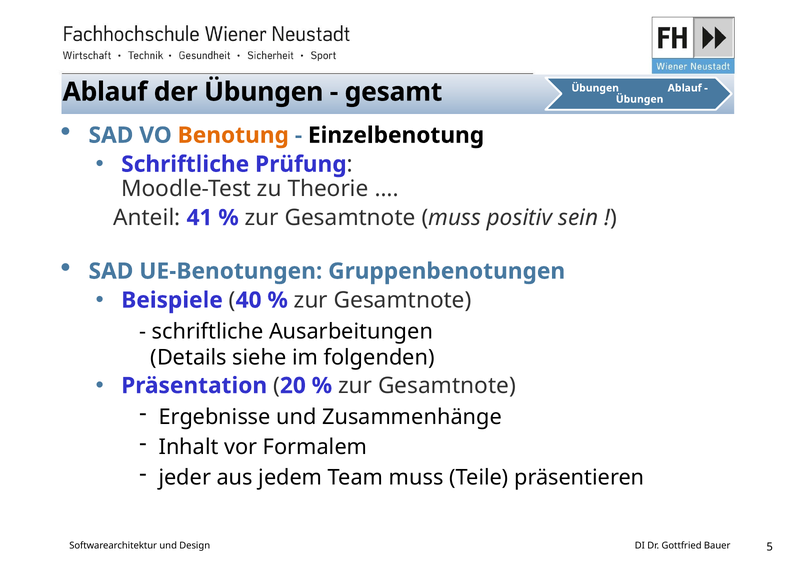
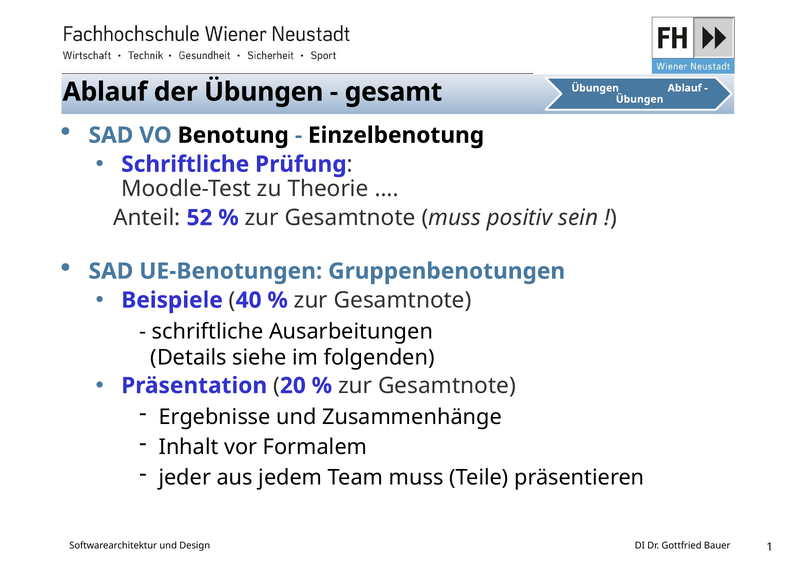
Benotung colour: orange -> black (233, 135)
41: 41 -> 52 (200, 218)
5: 5 -> 1 (770, 547)
